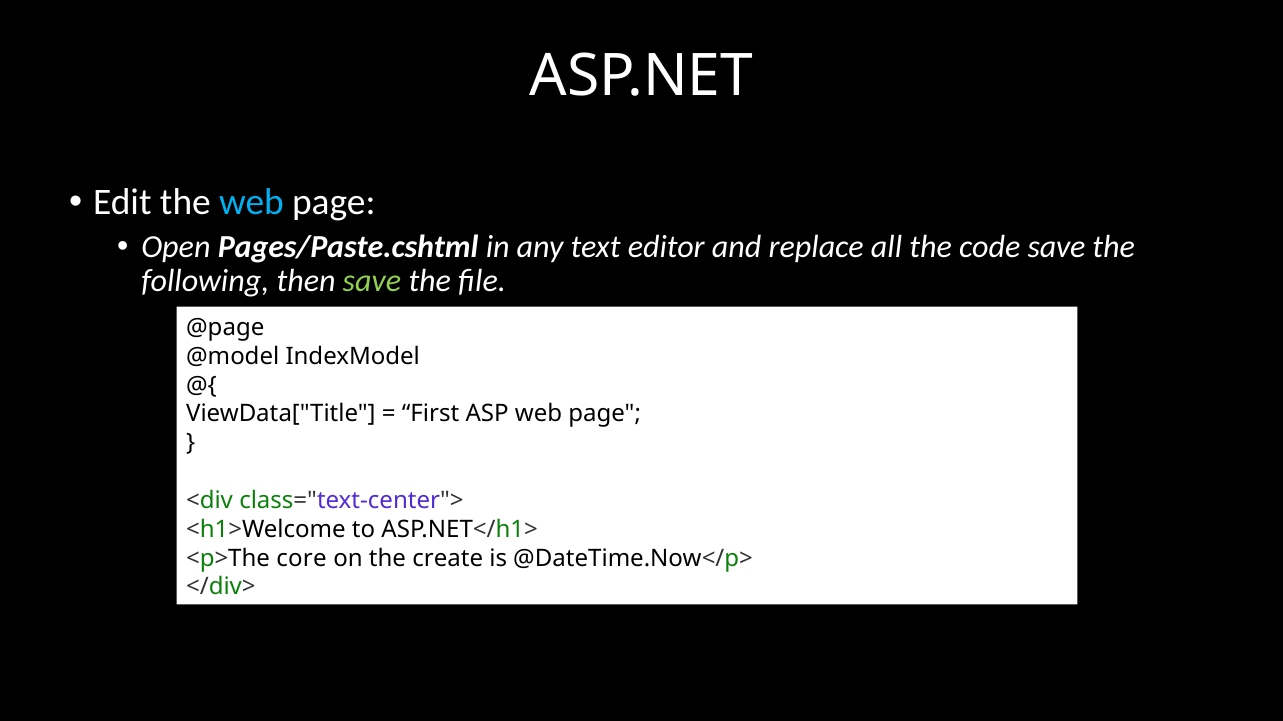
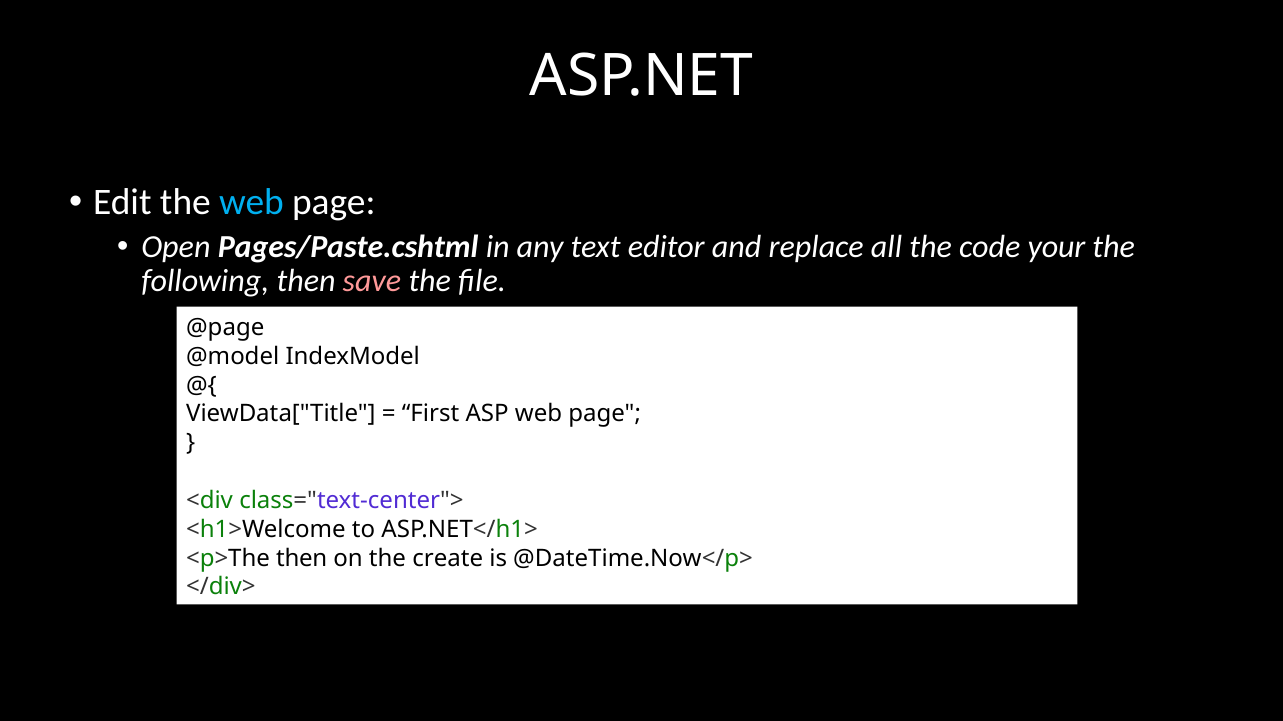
code save: save -> your (1057, 247)
save colour: light green -> pink (372, 282)
<p>The core: core -> then (302, 559)
